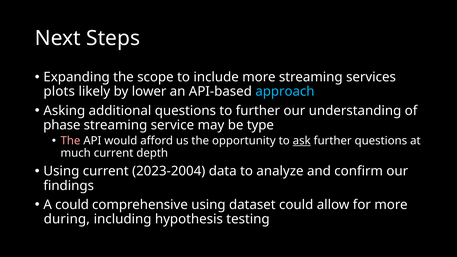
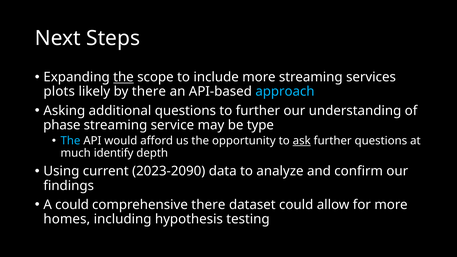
the underline: none -> present (123, 77)
by lower: lower -> there (149, 92)
The colour: pink -> light blue (70, 141)
much current: current -> identify (114, 153)
2023-2004: 2023-2004 -> 2023-2090 (169, 171)
comprehensive using: using -> there (208, 205)
during: during -> homes (67, 219)
